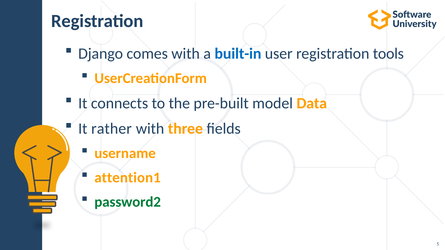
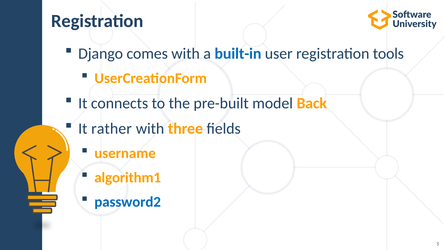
Data: Data -> Back (312, 103)
attention1: attention1 -> algorithm1 (128, 178)
password2 colour: green -> blue (128, 202)
